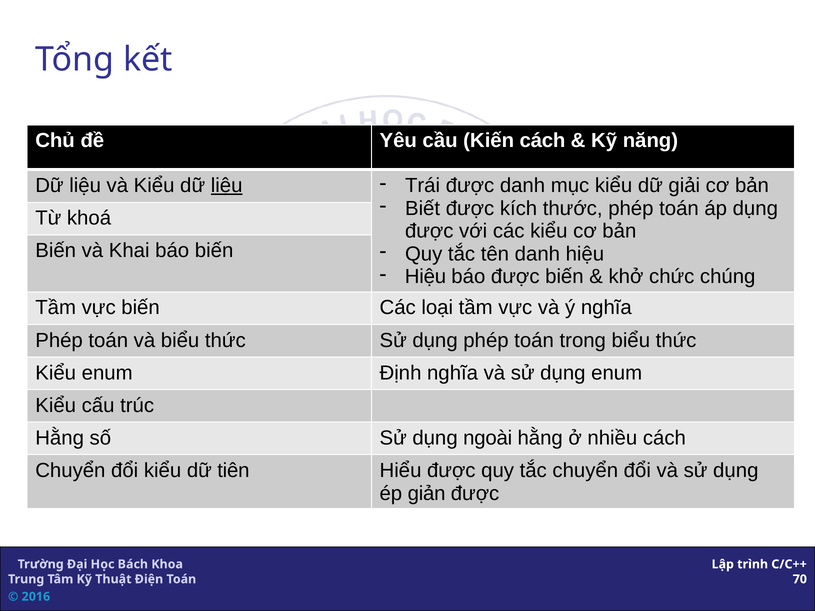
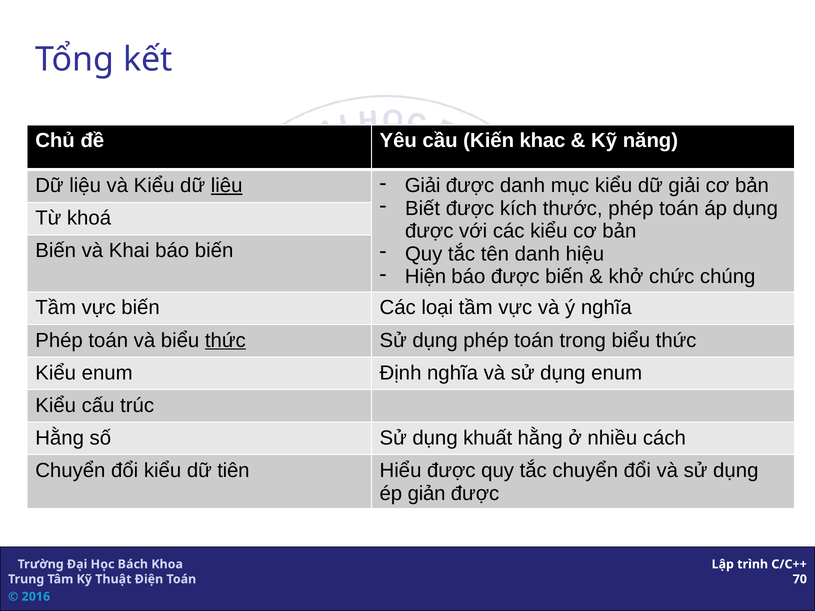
Kiến cách: cách -> khac (542, 141)
Trái: Trái -> Giải (423, 186)
Hiệu: Hiệu -> Hiện (425, 277)
thức underline: none -> present (225, 340)
ngoài: ngoài -> khuất (488, 438)
